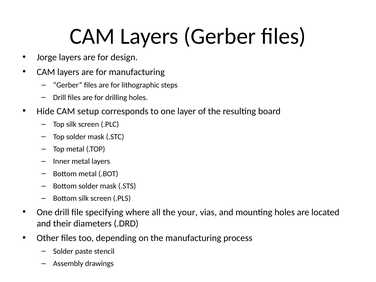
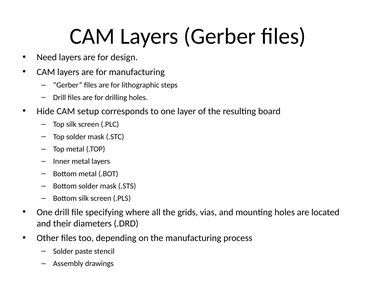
Jorge: Jorge -> Need (47, 57)
your: your -> grids (188, 212)
